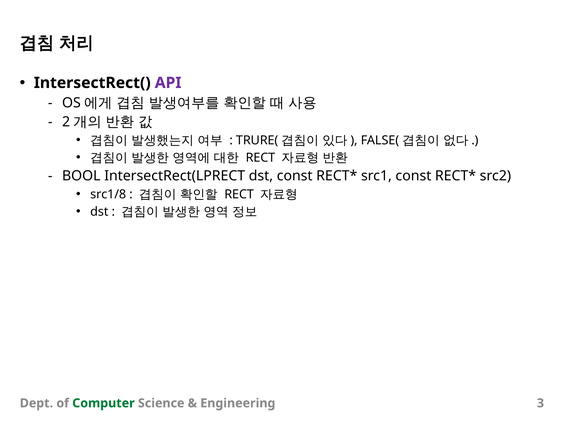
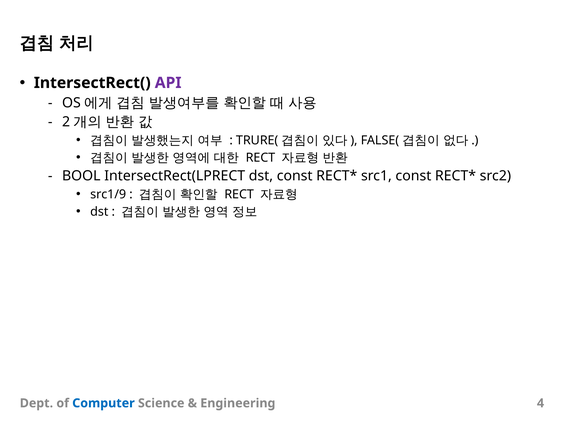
src1/8: src1/8 -> src1/9 (108, 194)
Computer colour: green -> blue (103, 403)
3: 3 -> 4 (540, 403)
